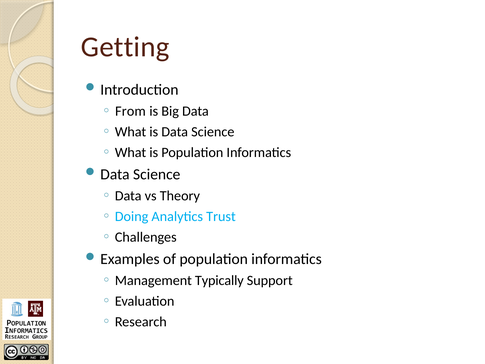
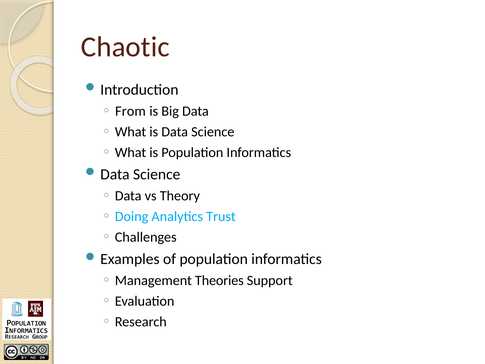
Getting: Getting -> Chaotic (125, 47)
Typically: Typically -> Theories (219, 280)
